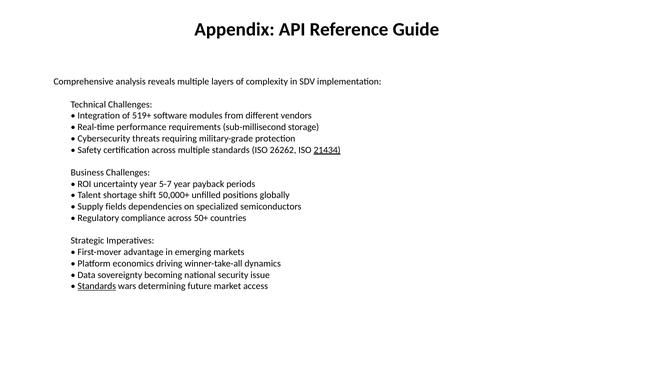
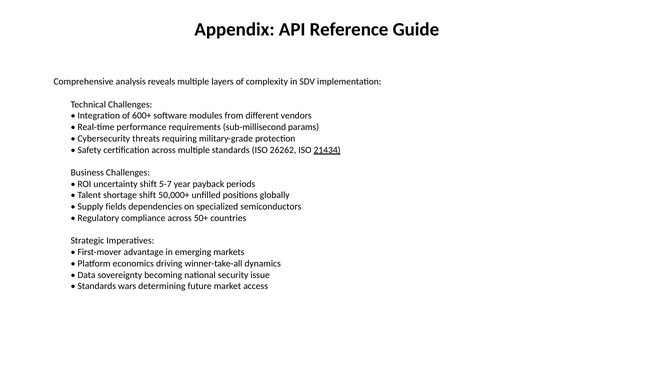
519+: 519+ -> 600+ (142, 116)
storage: storage -> params (304, 127)
uncertainty year: year -> shift (148, 184)
Standards underline: present -> none (97, 287)
